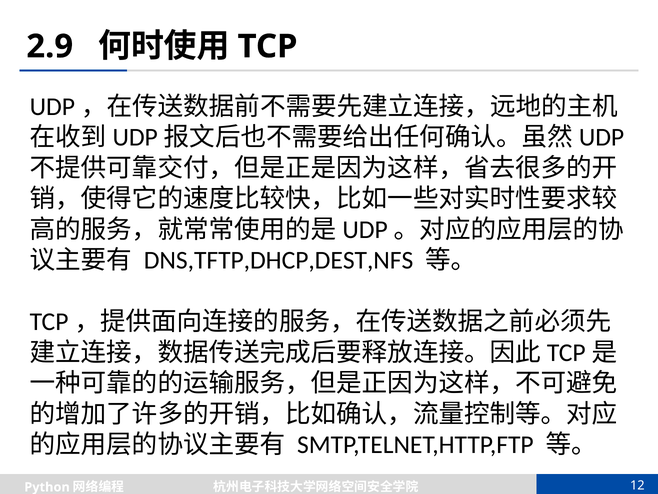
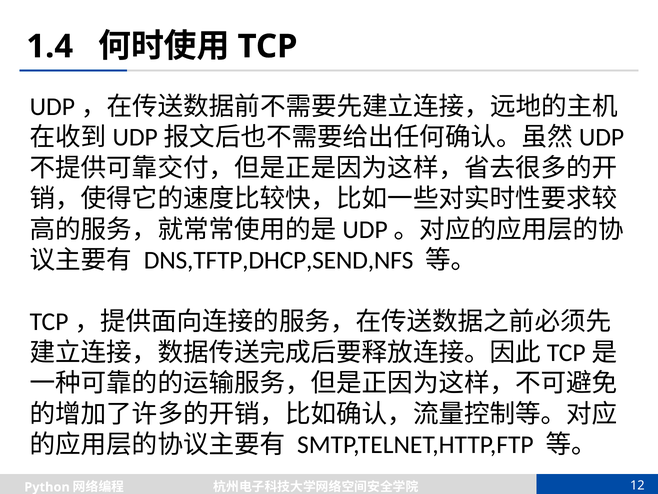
2.9: 2.9 -> 1.4 (50, 46)
DNS,TFTP,DHCP,DEST,NFS: DNS,TFTP,DHCP,DEST,NFS -> DNS,TFTP,DHCP,SEND,NFS (279, 260)
